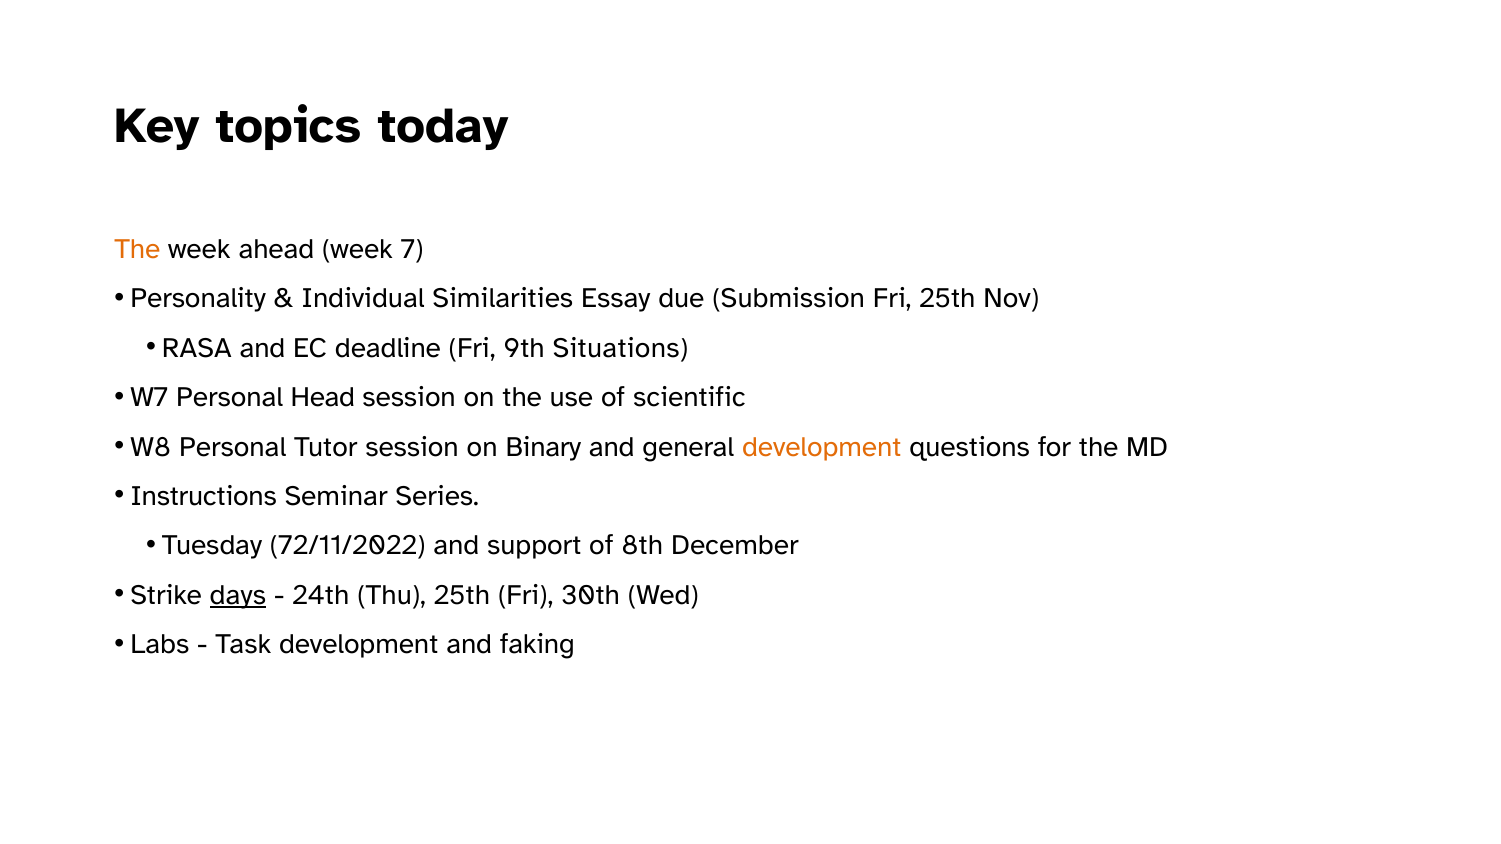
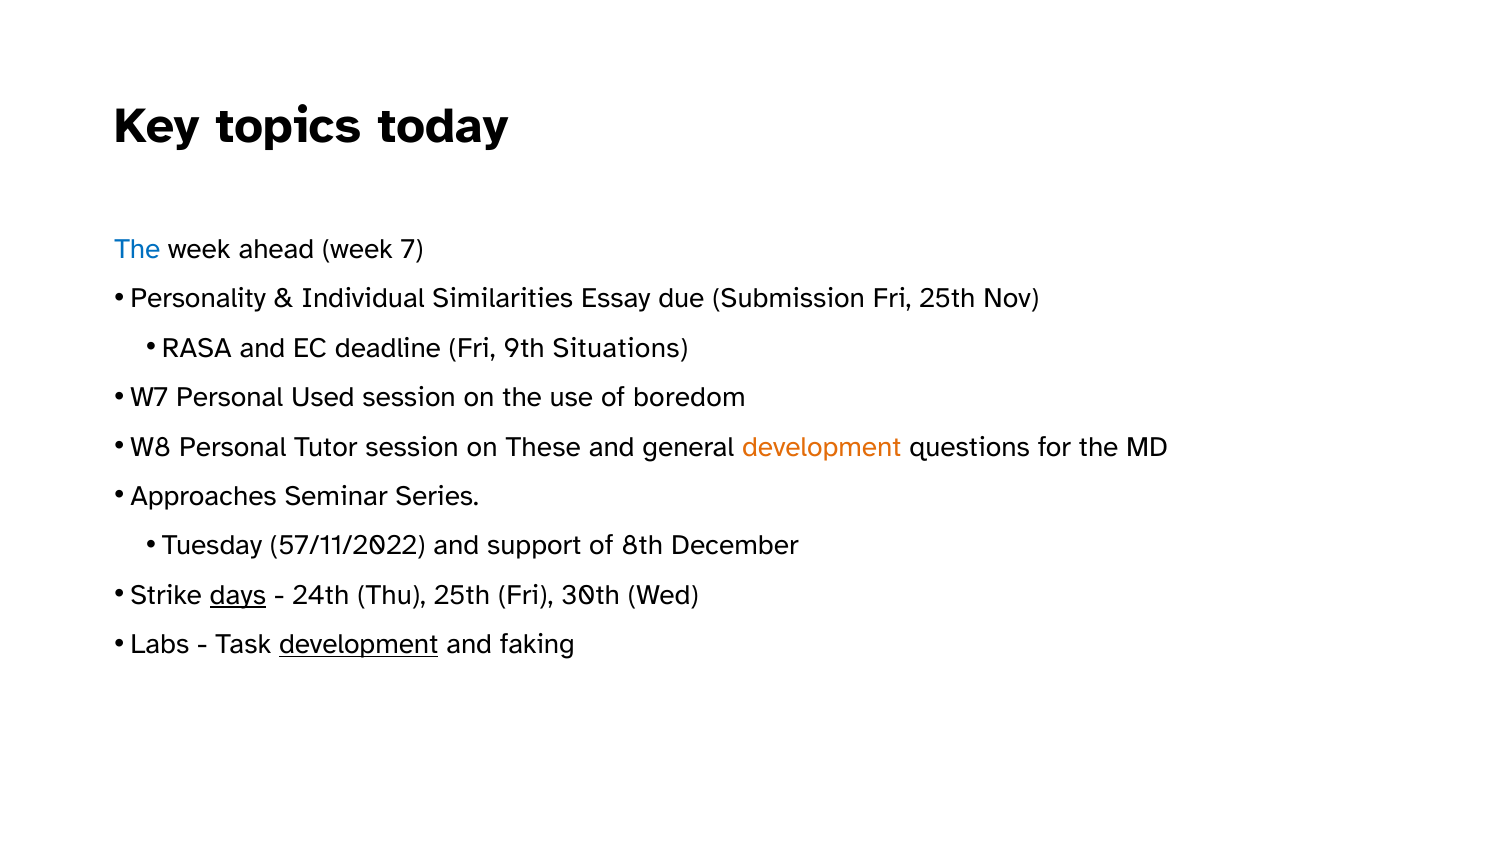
The colour: orange -> blue (137, 249)
Head: Head -> Used (323, 397)
scientific: scientific -> boredom (689, 397)
Binary: Binary -> These (543, 447)
Instructions: Instructions -> Approaches (203, 496)
72/11/2022: 72/11/2022 -> 57/11/2022 (348, 546)
development underline: none -> present (359, 645)
